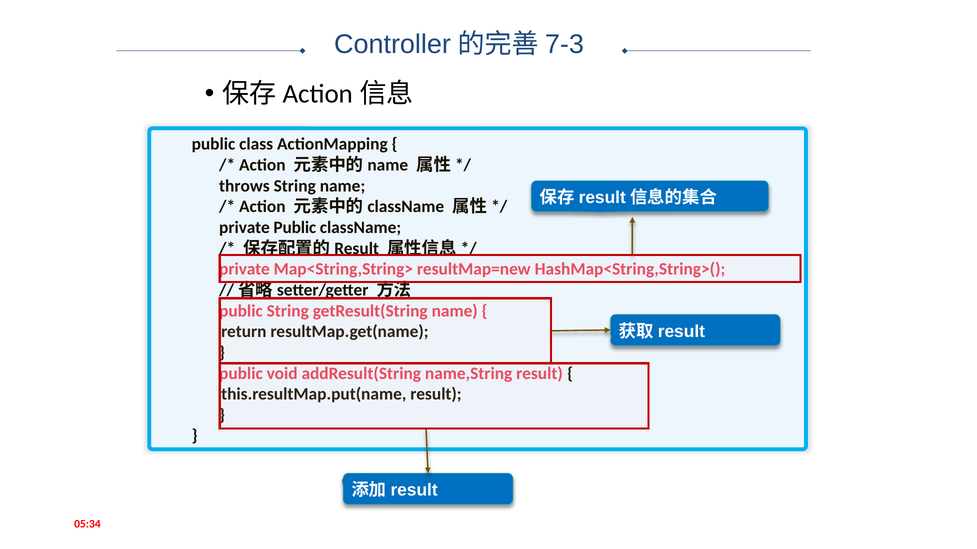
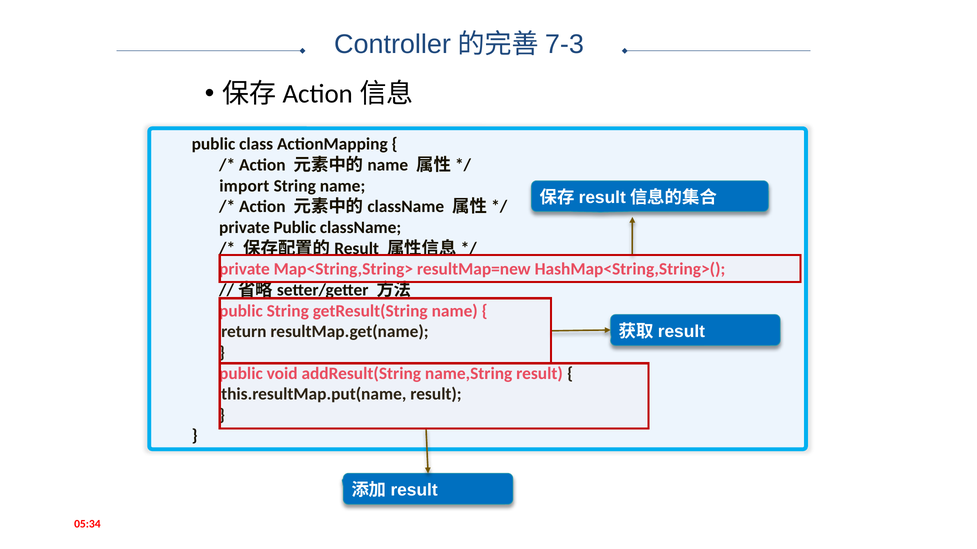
throws: throws -> import (244, 186)
